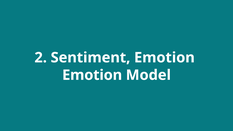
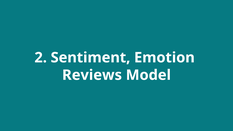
Emotion: Emotion -> Reviews (92, 75)
